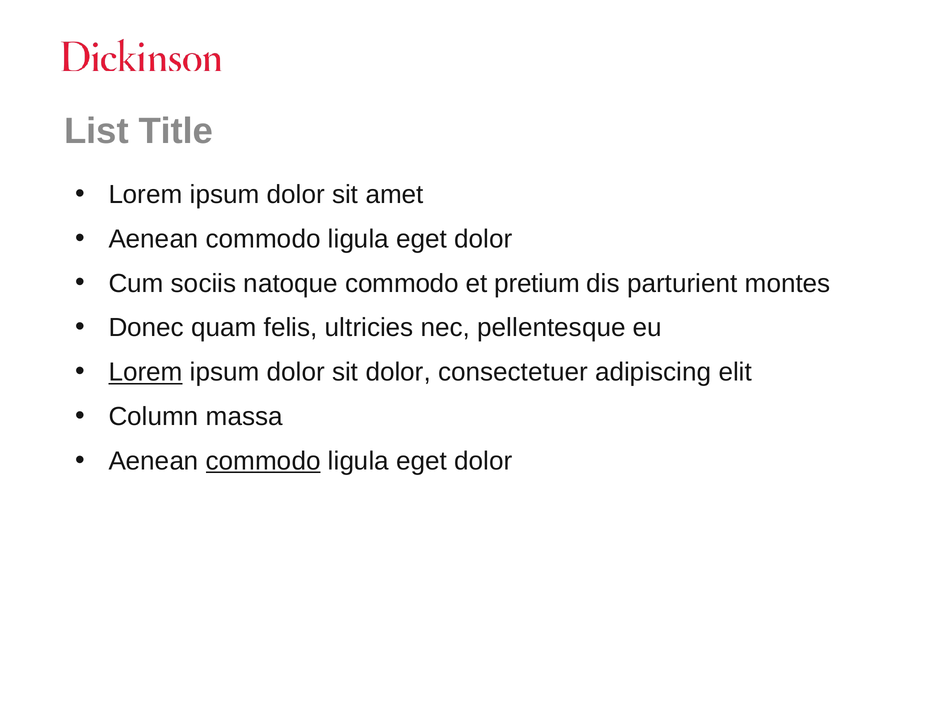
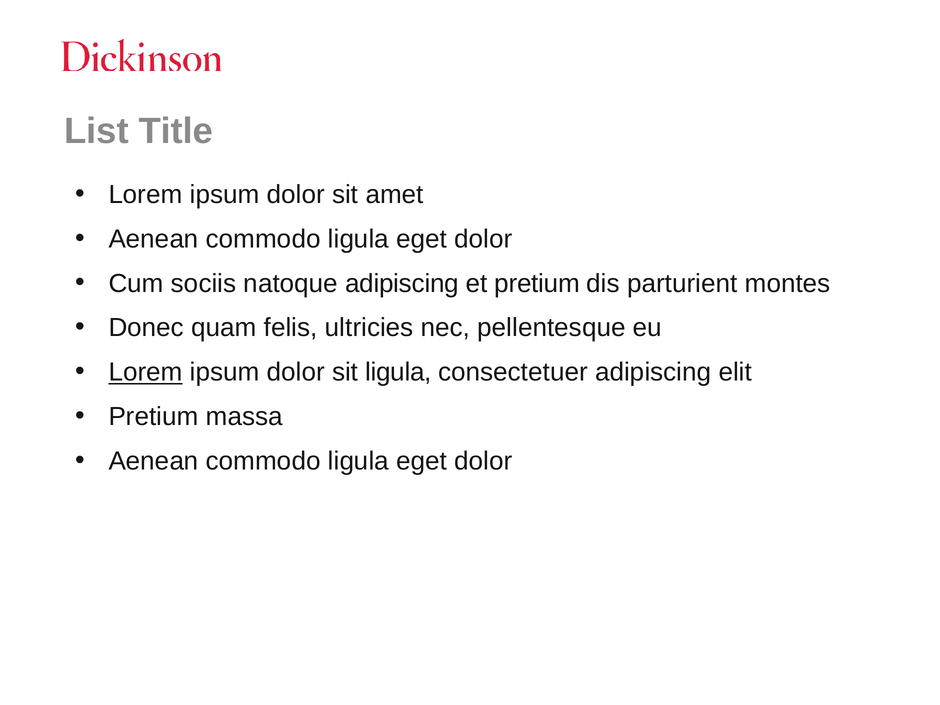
natoque commodo: commodo -> adipiscing (402, 283)
sit dolor: dolor -> ligula (398, 372)
Column: Column -> Pretium (153, 417)
commodo underline: present -> none (263, 461)
